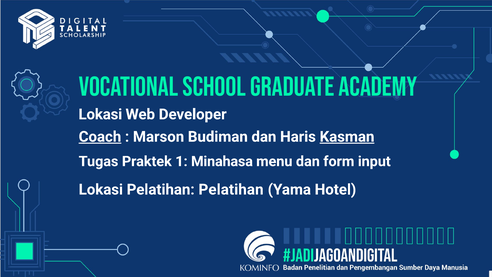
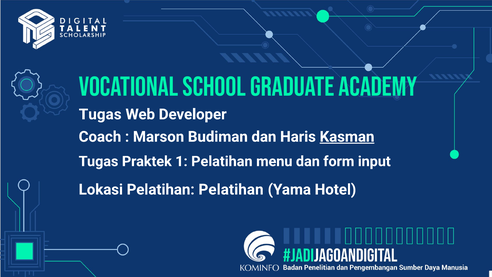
Lokasi: Lokasi -> Tugas (100, 114)
Coach underline: present -> none (100, 137)
1 Minahasa: Minahasa -> Pelatihan (222, 161)
